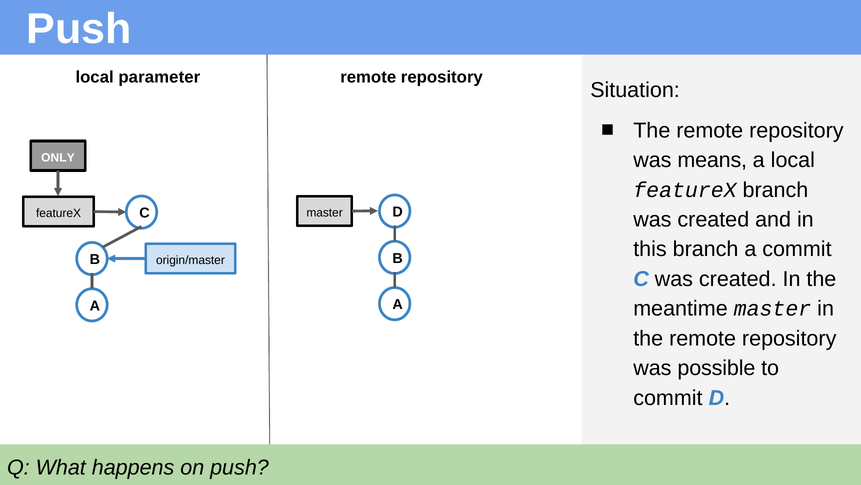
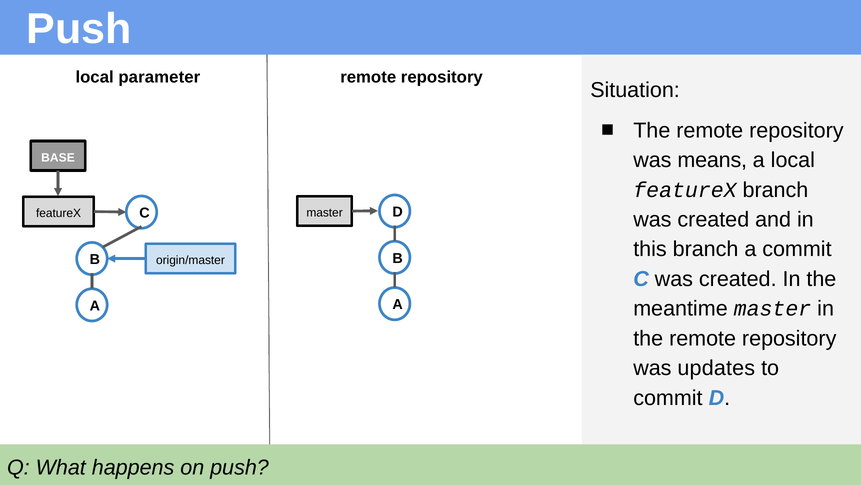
ONLY: ONLY -> BASE (58, 157)
possible: possible -> updates (716, 368)
